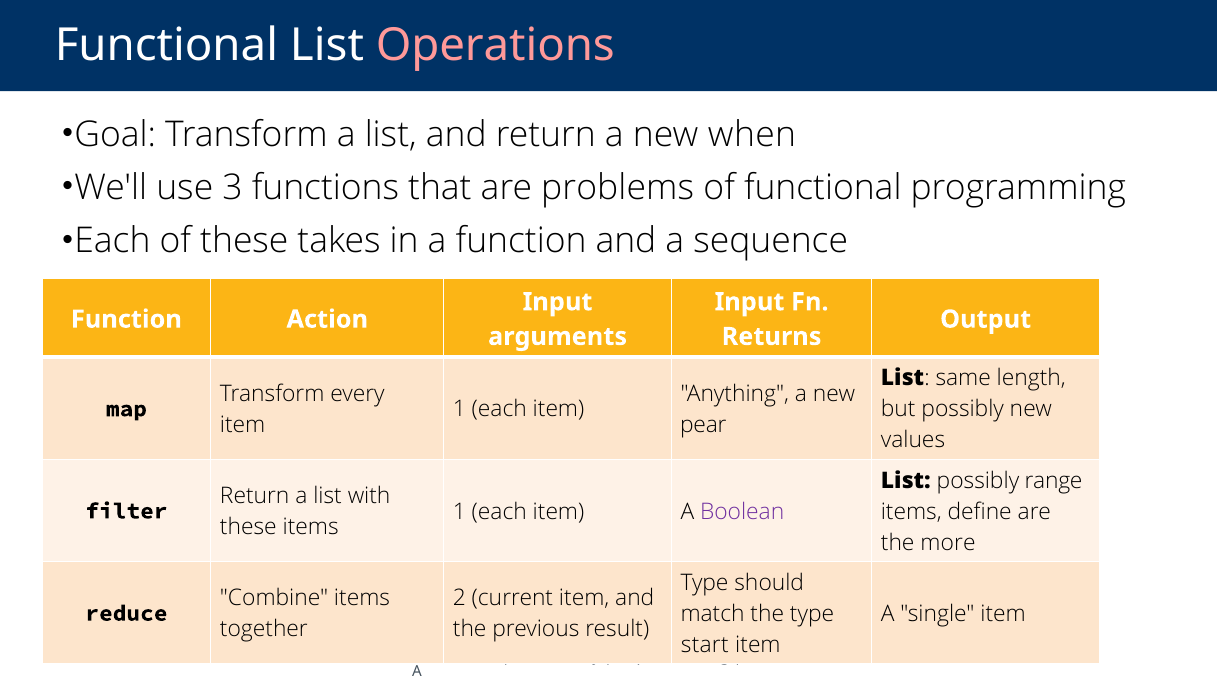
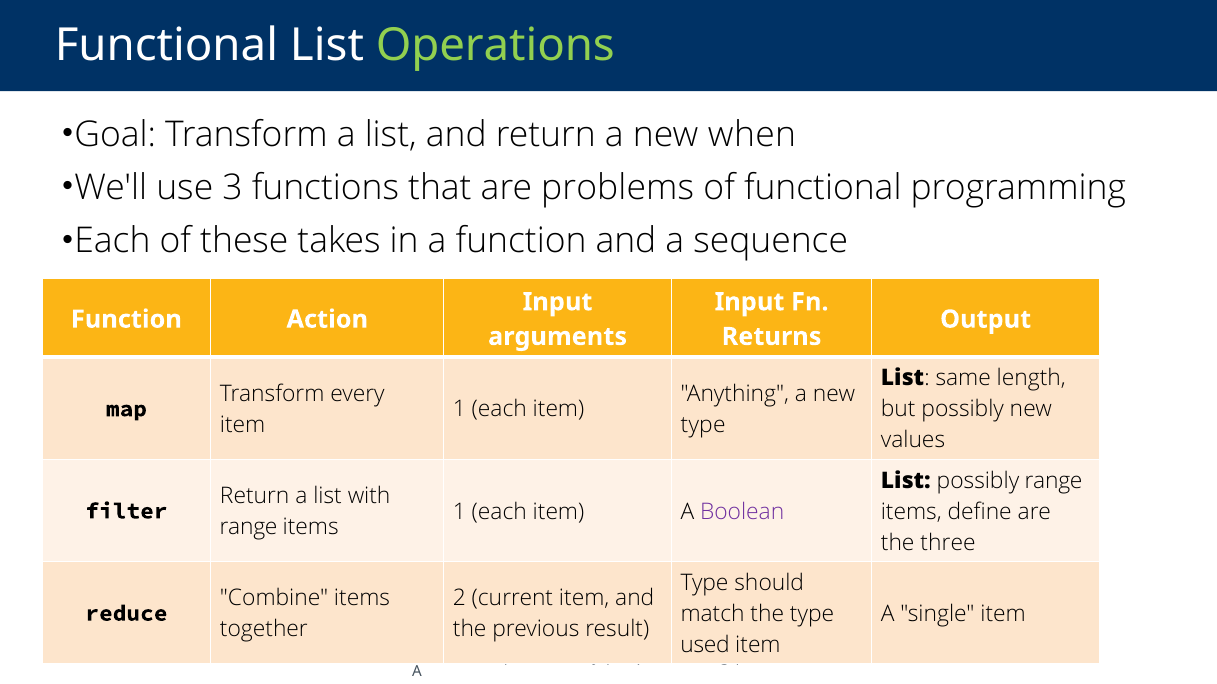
Operations colour: pink -> light green (495, 45)
pear: pear -> type (703, 425)
these: these -> range (248, 528)
more: more -> three (948, 543)
start: start -> used (705, 645)
